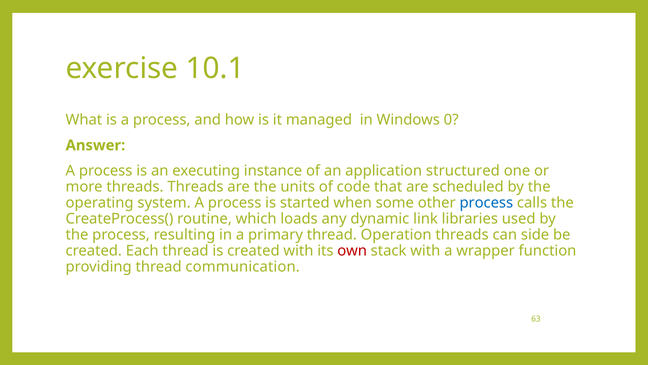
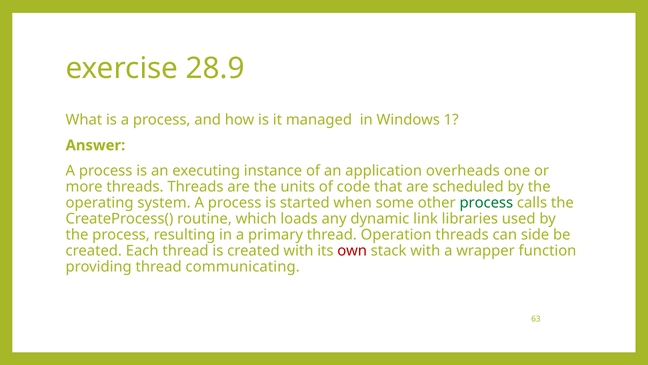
10.1: 10.1 -> 28.9 (215, 68)
0: 0 -> 1 (451, 120)
structured: structured -> overheads (463, 171)
process colour: blue -> green (486, 203)
communication: communication -> communicating (243, 267)
